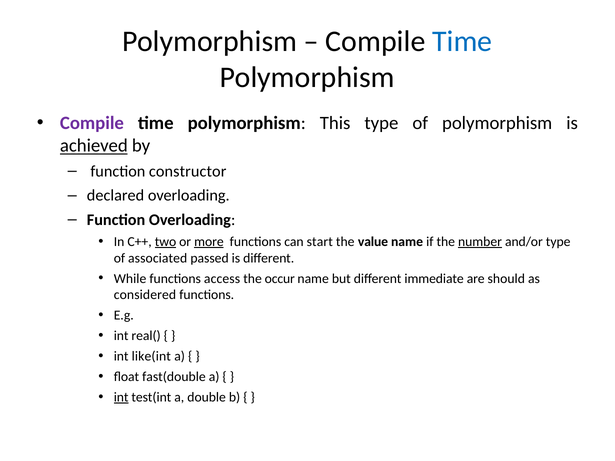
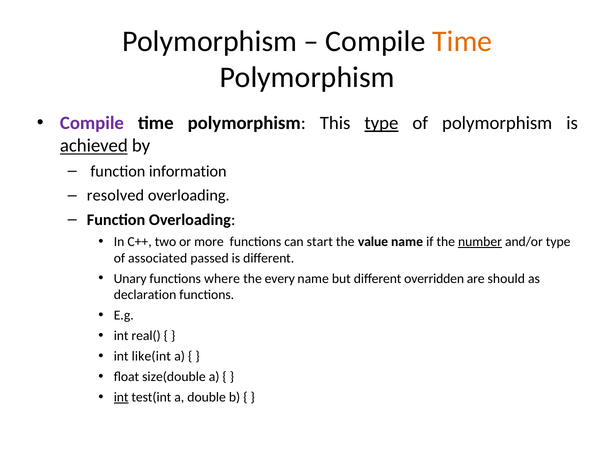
Time colour: blue -> orange (462, 42)
type underline: none -> present (381, 123)
constructor: constructor -> information (188, 171)
declared: declared -> resolved (115, 196)
two underline: present -> none (166, 242)
more underline: present -> none (209, 242)
While: While -> Unary (130, 279)
access: access -> where (222, 279)
occur: occur -> every (280, 279)
immediate: immediate -> overridden (434, 279)
considered: considered -> declaration (145, 295)
fast(double: fast(double -> size(double (174, 377)
